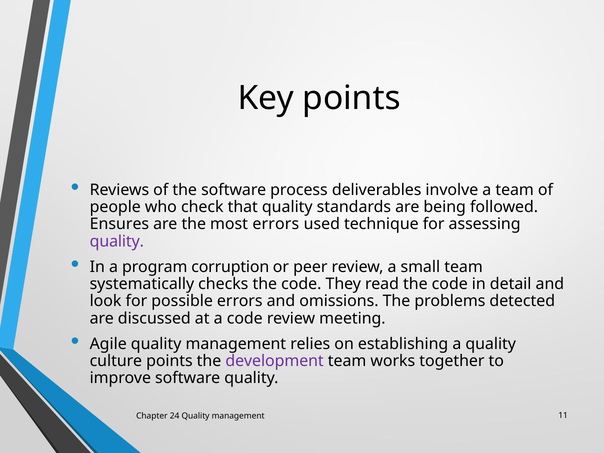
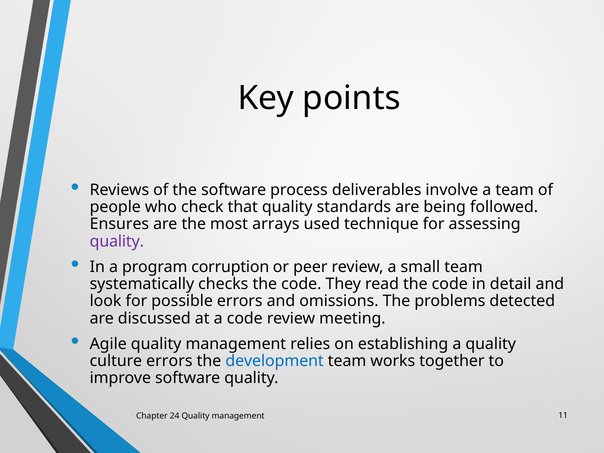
most errors: errors -> arrays (276, 224)
culture points: points -> errors (169, 361)
development colour: purple -> blue (275, 361)
